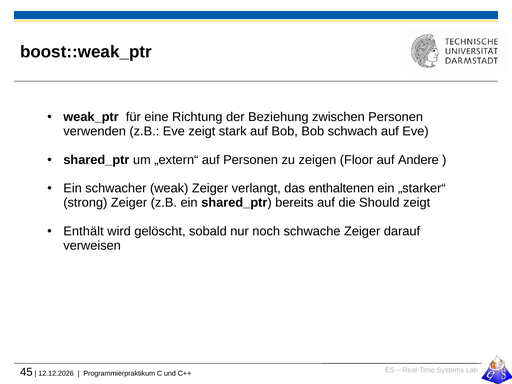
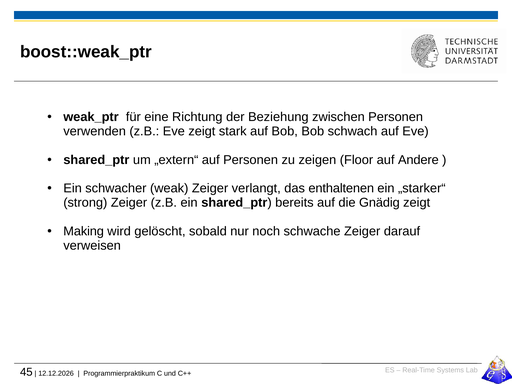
Should: Should -> Gnädig (379, 203)
Enthält: Enthält -> Making (84, 231)
